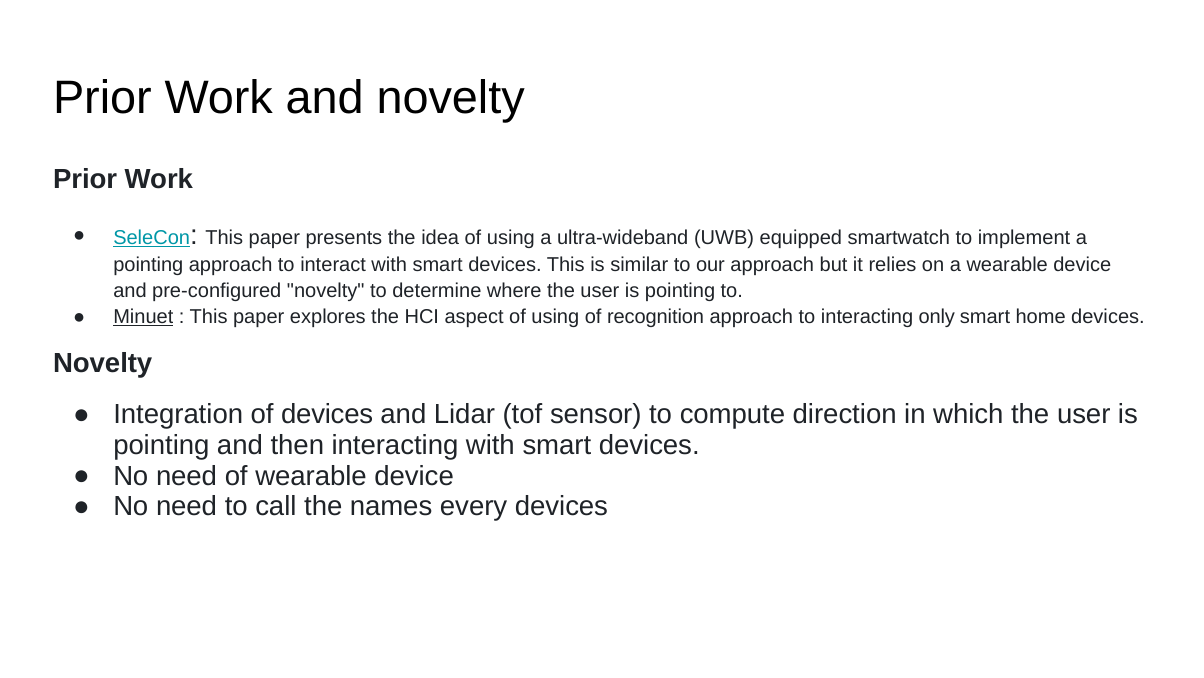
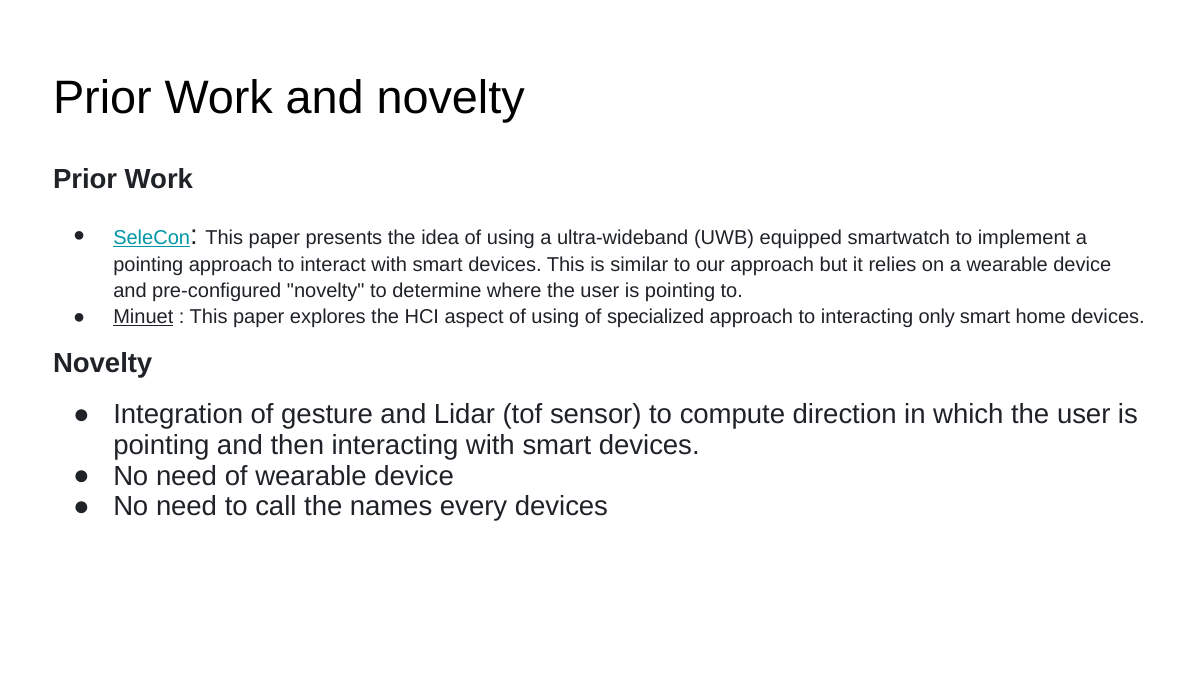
recognition: recognition -> specialized (656, 317)
of devices: devices -> gesture (327, 414)
